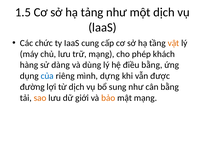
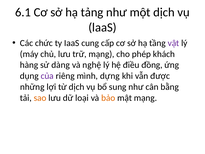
1.5: 1.5 -> 6.1 (23, 12)
vật colour: orange -> purple (173, 43)
dùng: dùng -> nghệ (92, 65)
điều bằng: bằng -> đồng (152, 65)
của colour: blue -> purple (47, 76)
đường: đường -> những (32, 87)
giới: giới -> loại (82, 98)
